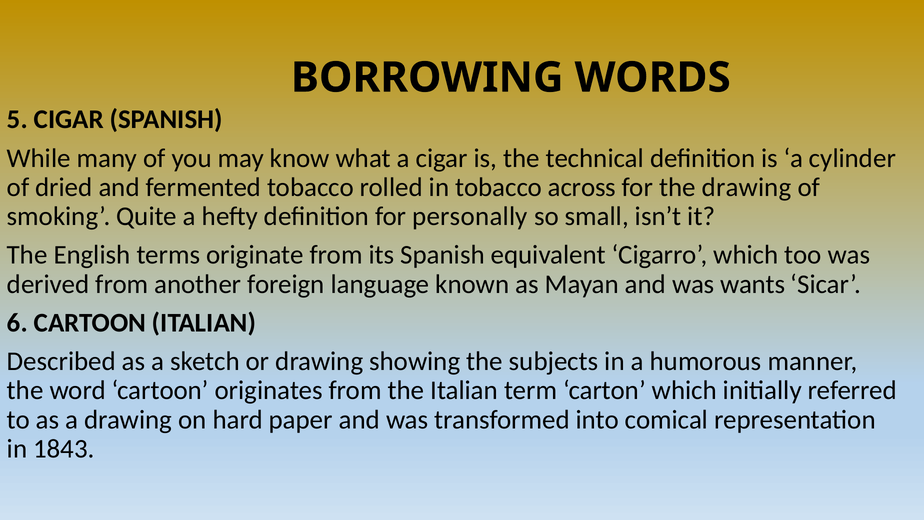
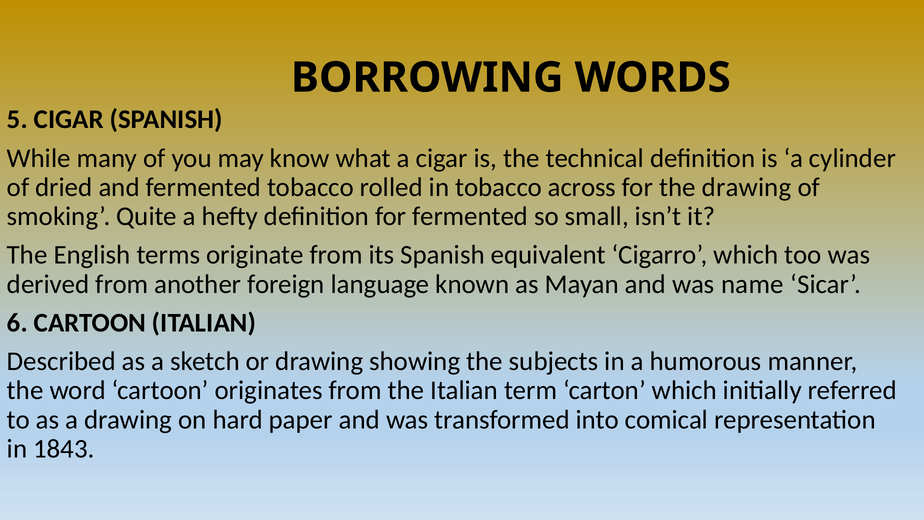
for personally: personally -> fermented (470, 216)
wants: wants -> name (752, 284)
